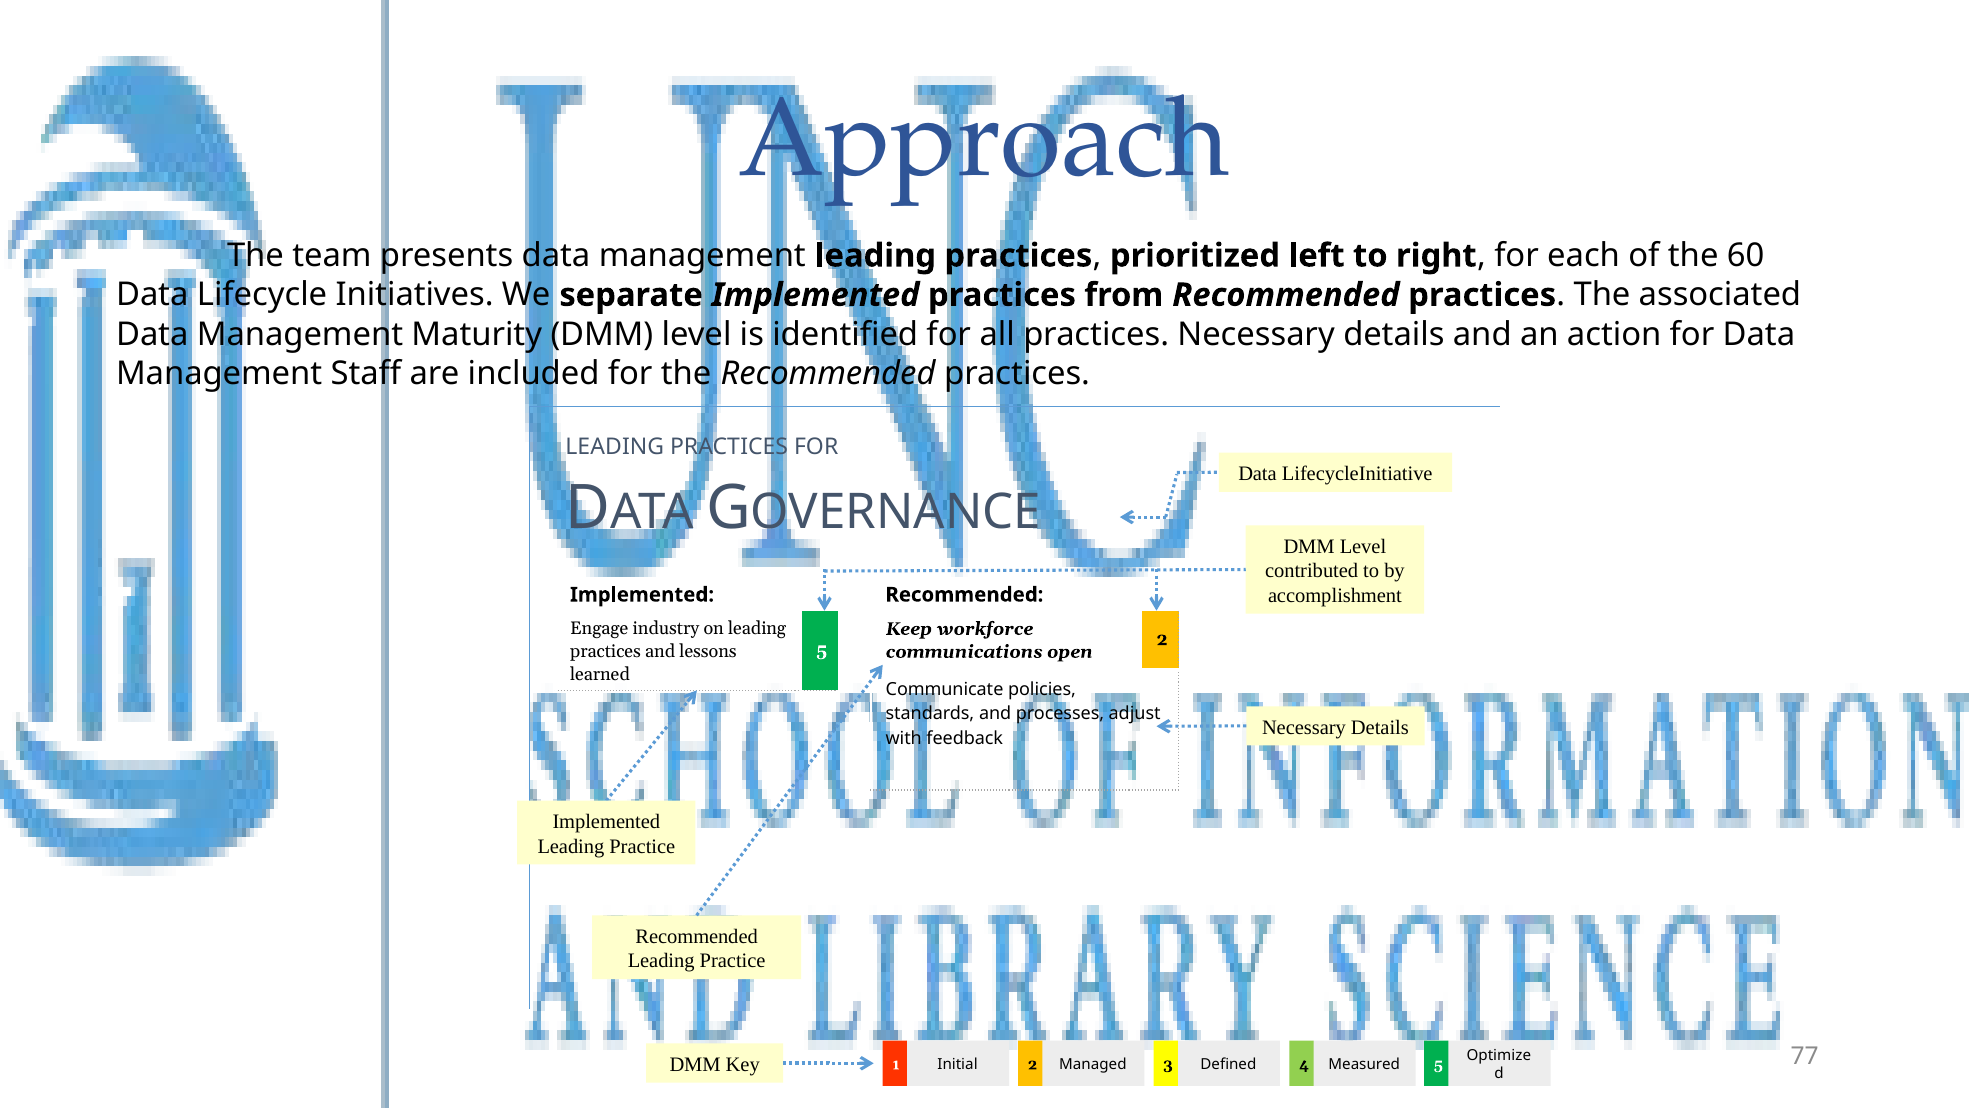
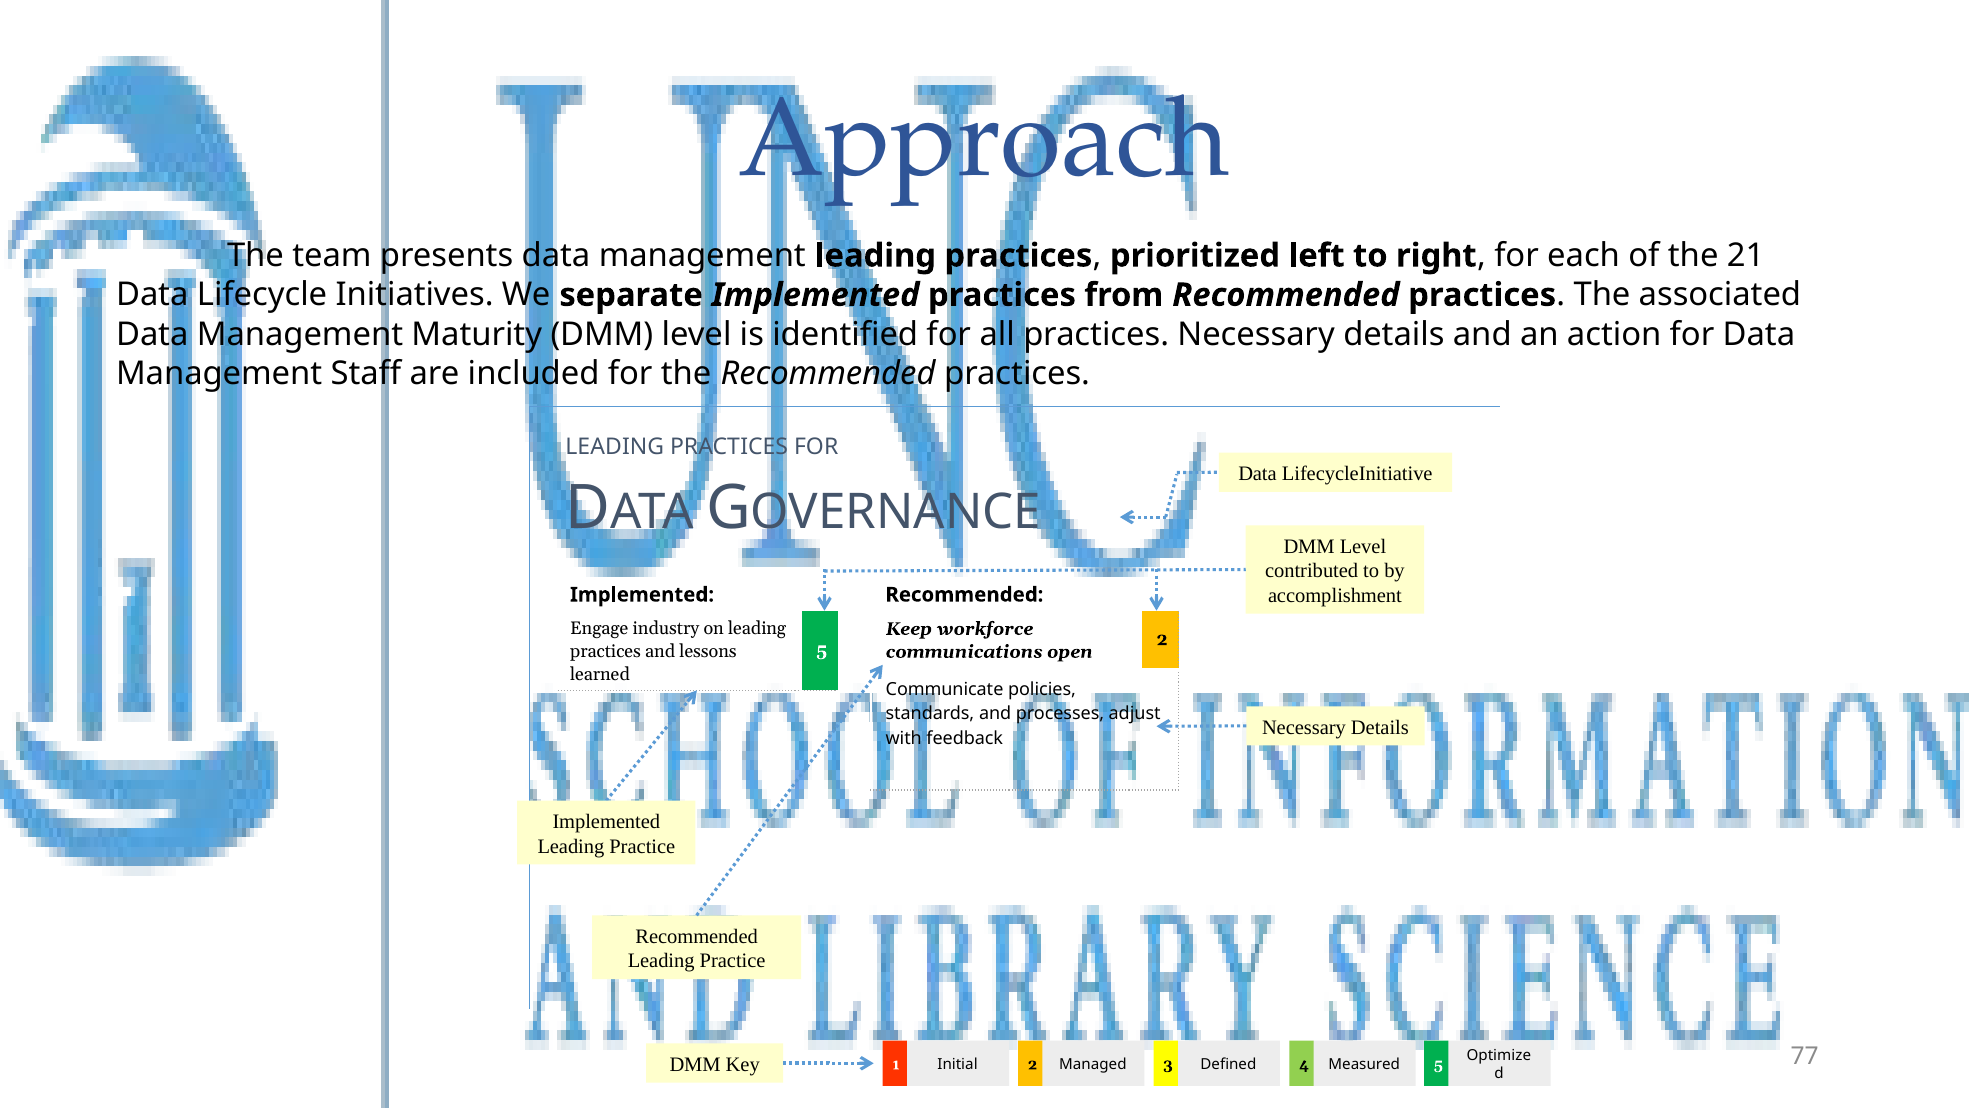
60: 60 -> 21 (1746, 256)
